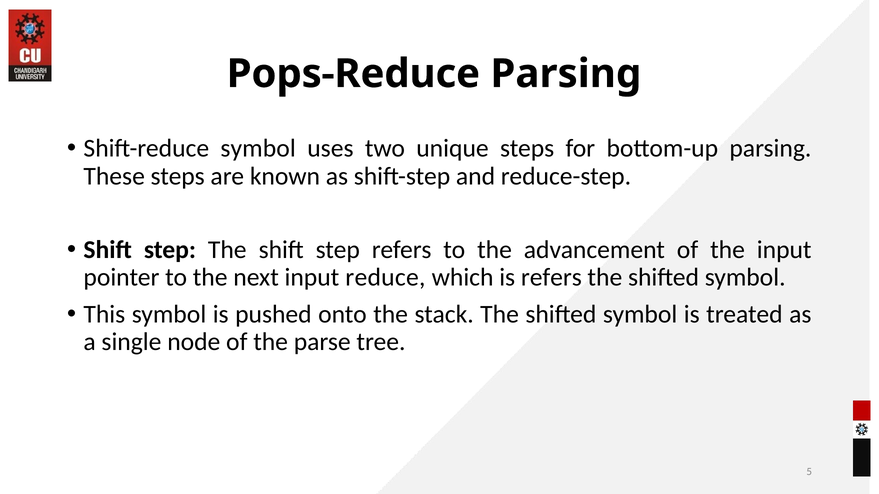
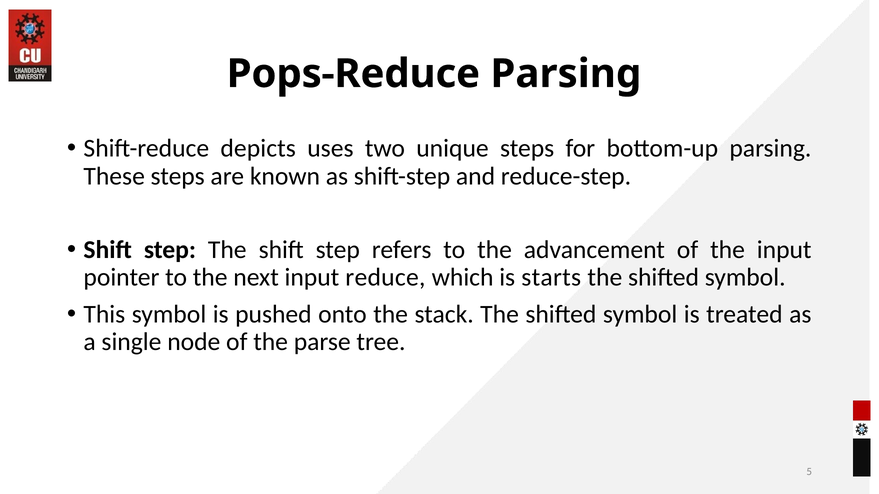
Shift-reduce symbol: symbol -> depicts (258, 149)
is refers: refers -> starts (551, 278)
